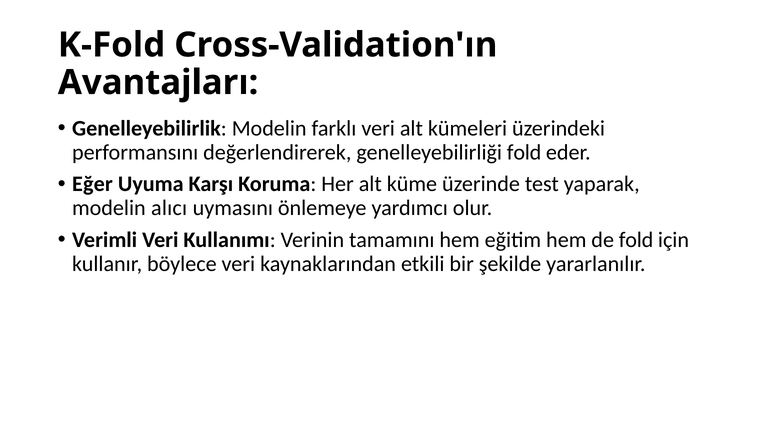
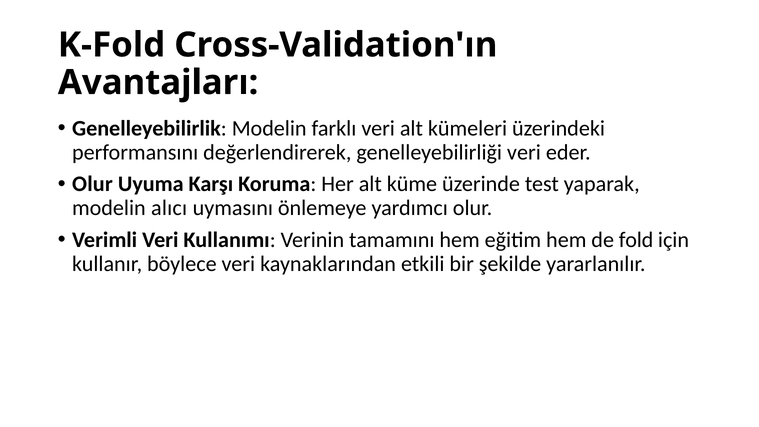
genelleyebilirliği fold: fold -> veri (524, 152)
Eğer: Eğer -> Olur (92, 184)
